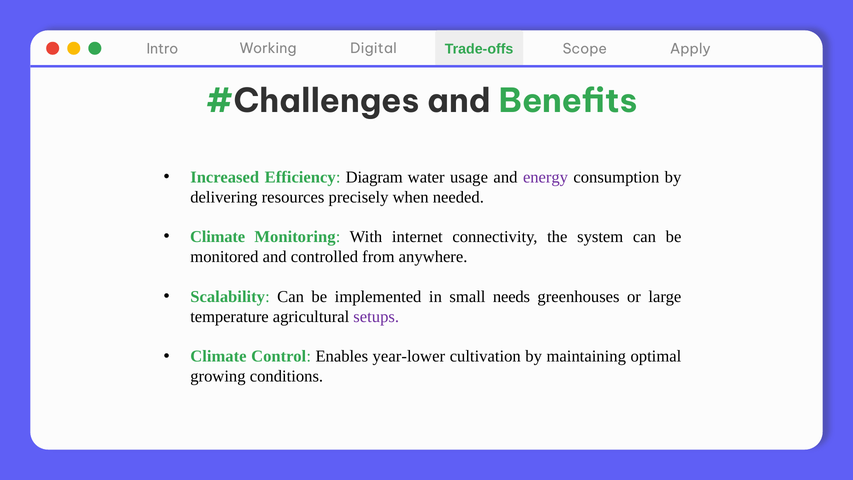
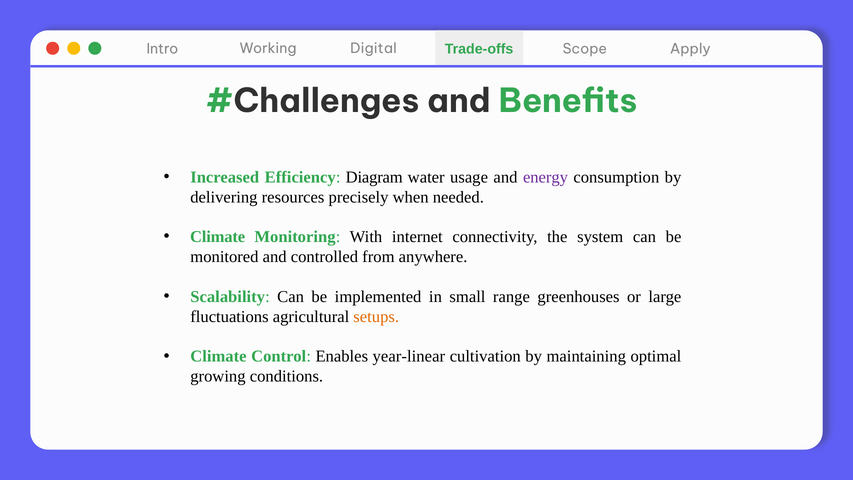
needs: needs -> range (511, 297)
temperature: temperature -> fluctuations (229, 316)
setups colour: purple -> orange (376, 316)
year-lower: year-lower -> year-linear (409, 356)
